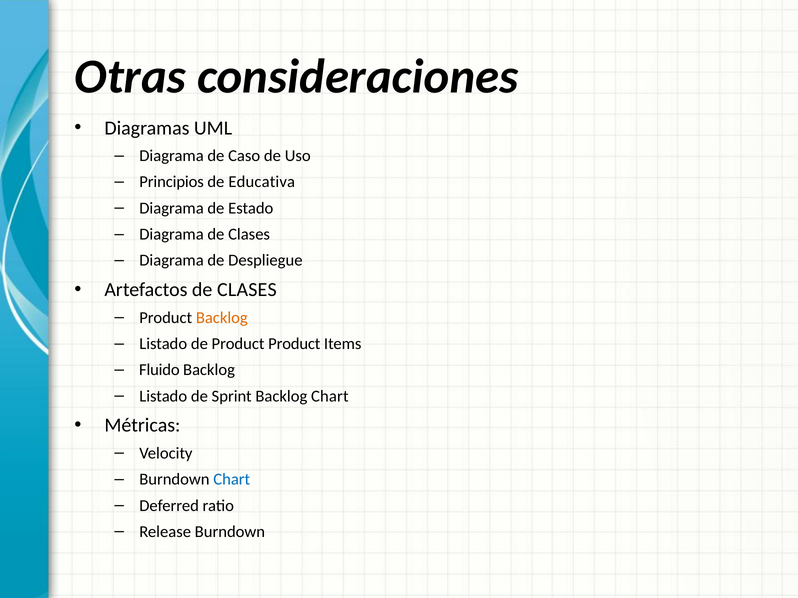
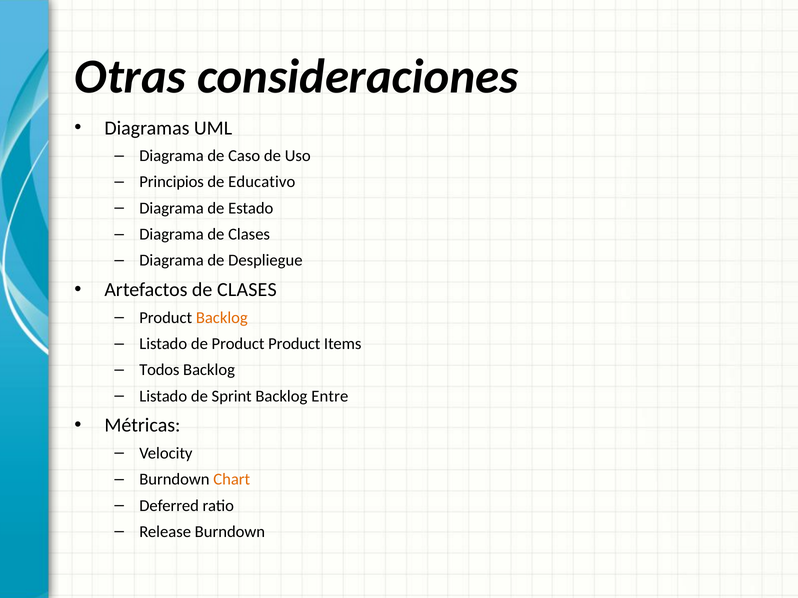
Educativa: Educativa -> Educativo (262, 182)
Fluido: Fluido -> Todos (159, 370)
Backlog Chart: Chart -> Entre (330, 396)
Chart colour: blue -> orange (232, 480)
